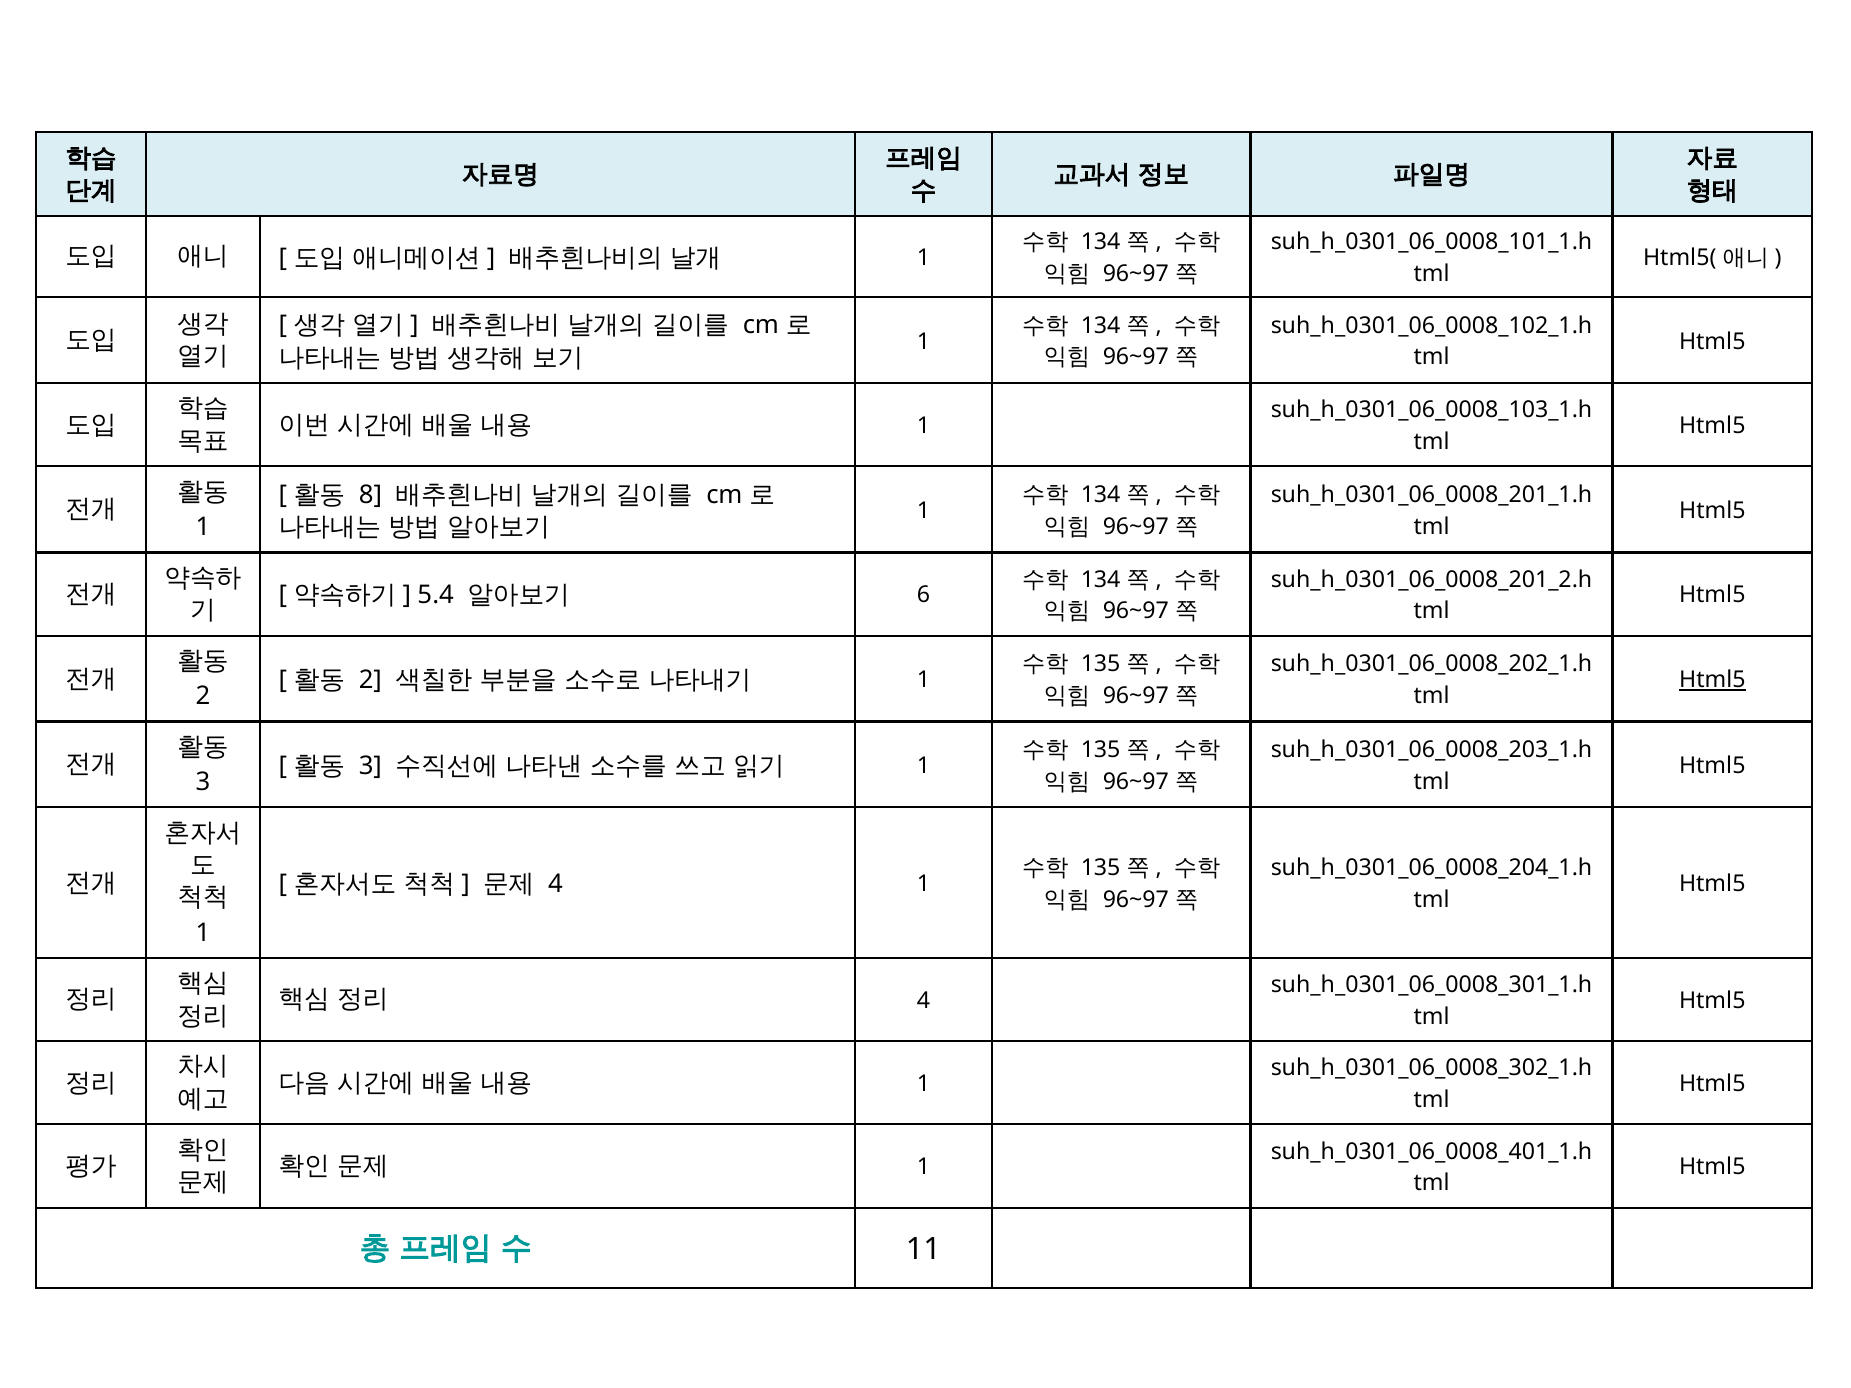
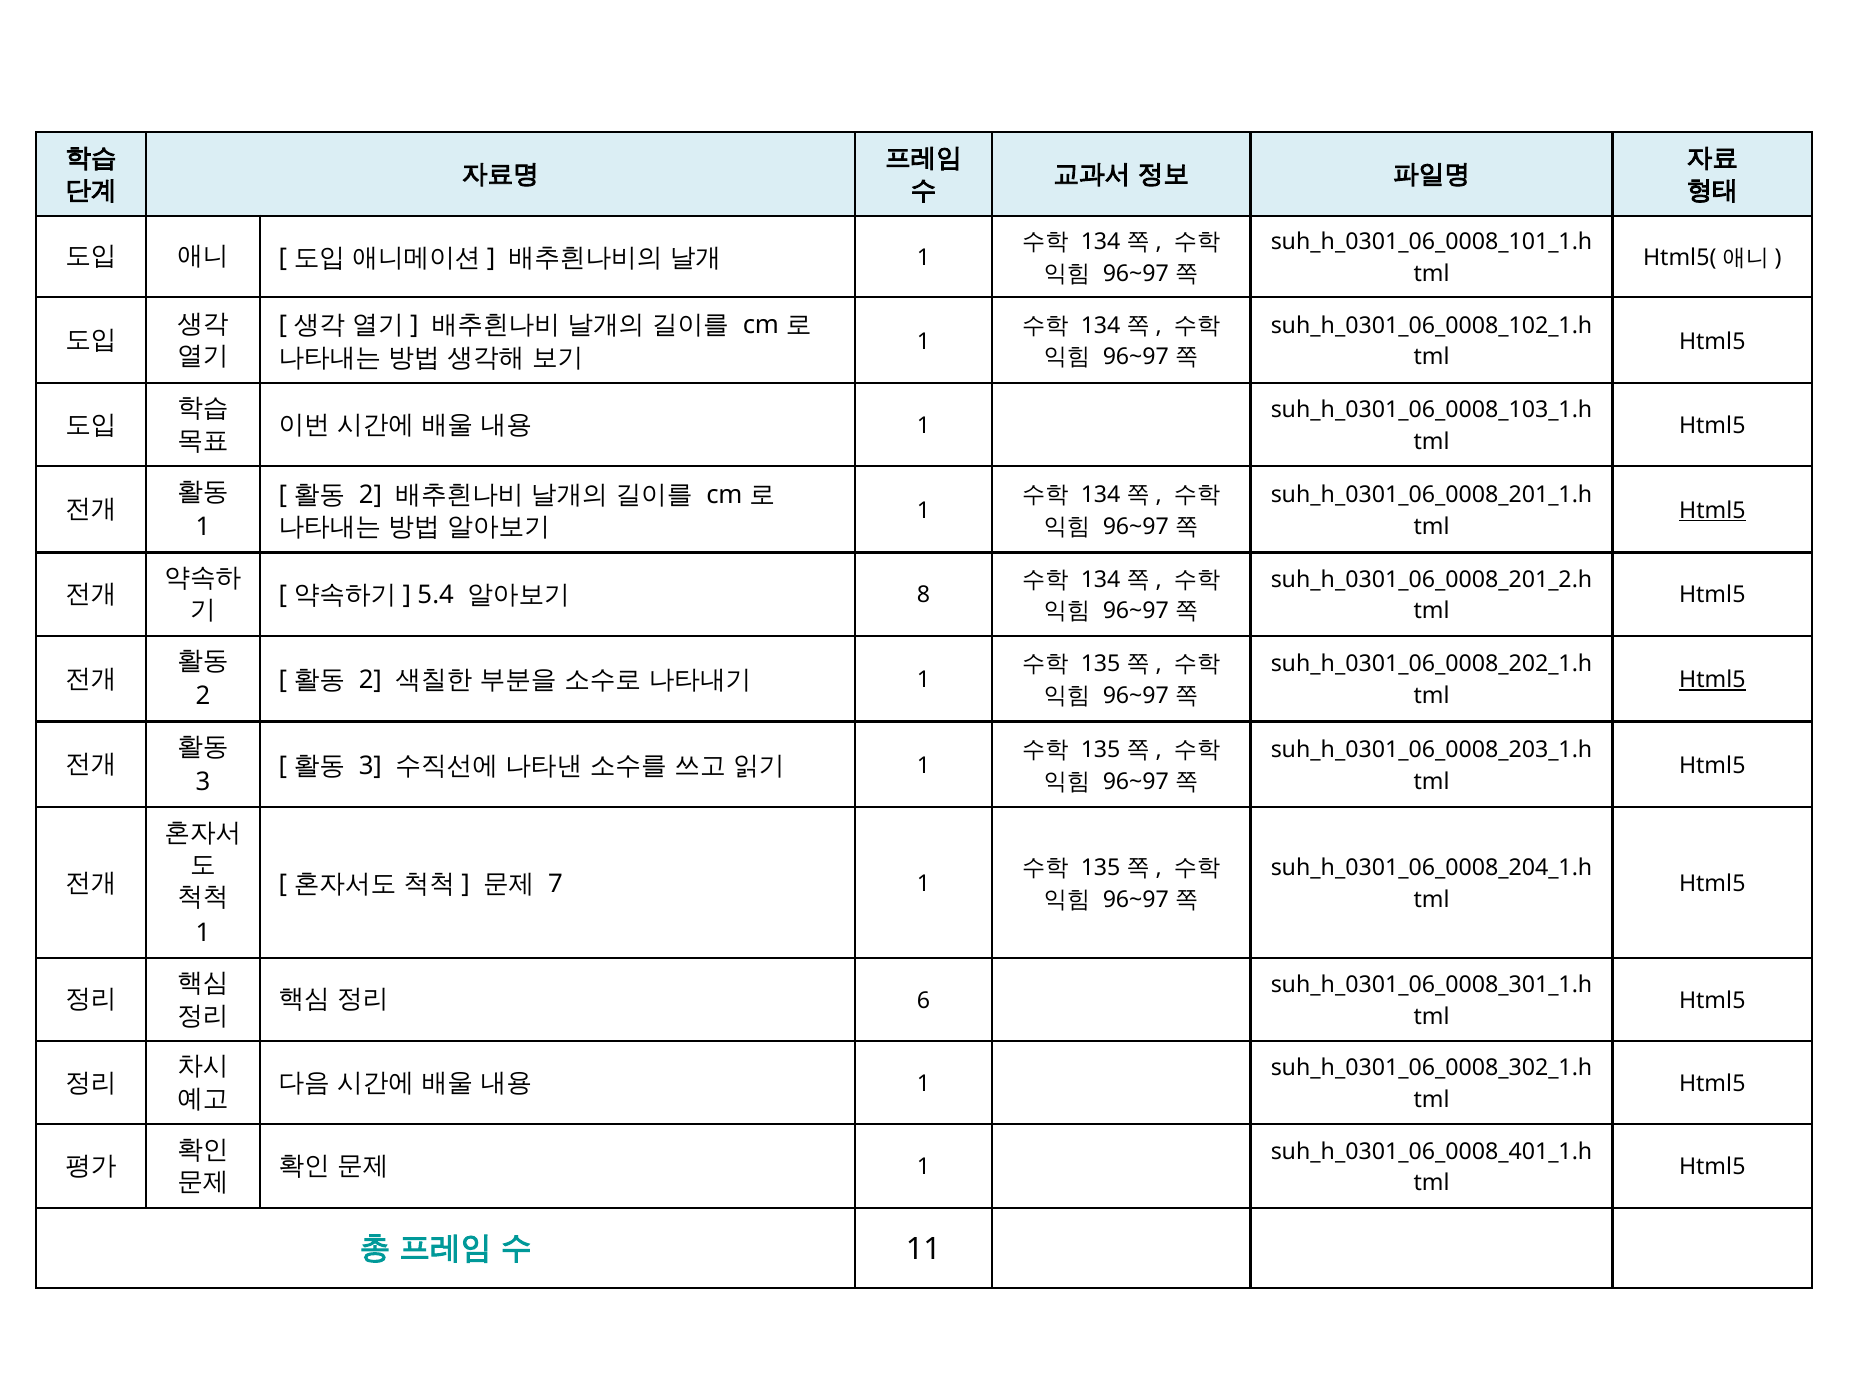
8: 8 -> 2 (370, 495)
Html5 underline: none -> present (1712, 511)
6: 6 -> 8 (924, 595)
4: 4 -> 7 (556, 884)
4: 4 -> 6 (924, 1001)
